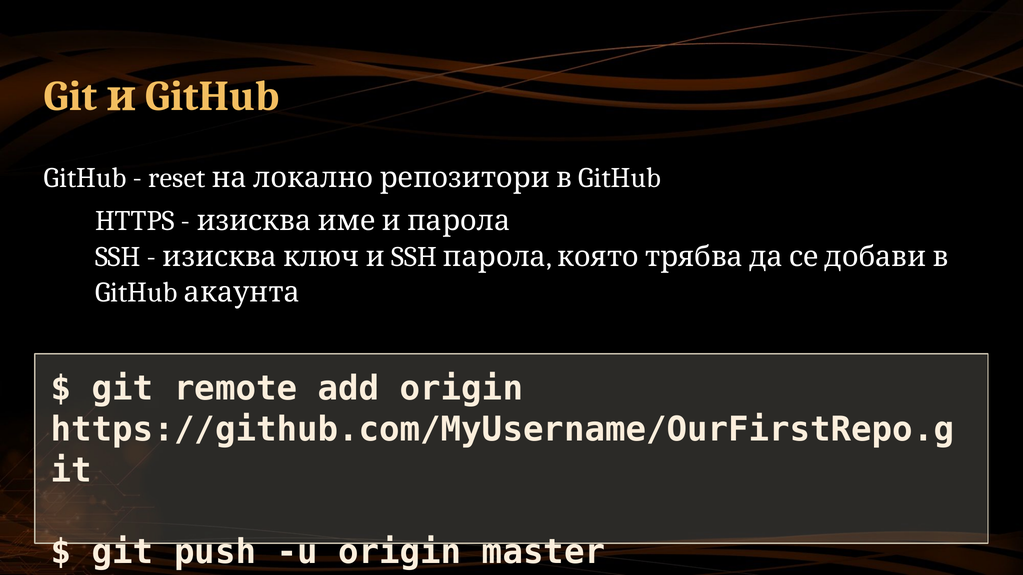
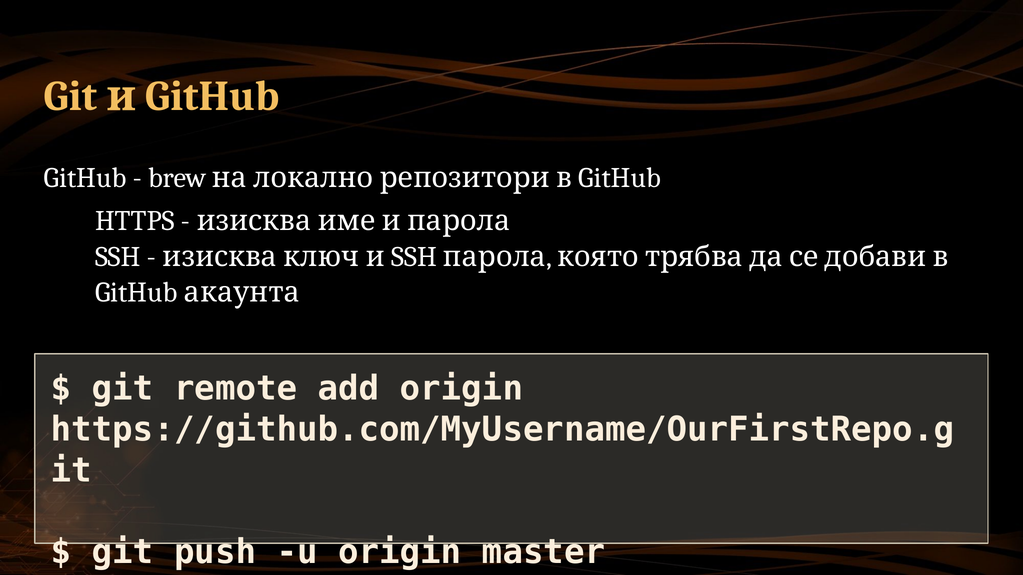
reset: reset -> brew (177, 178)
